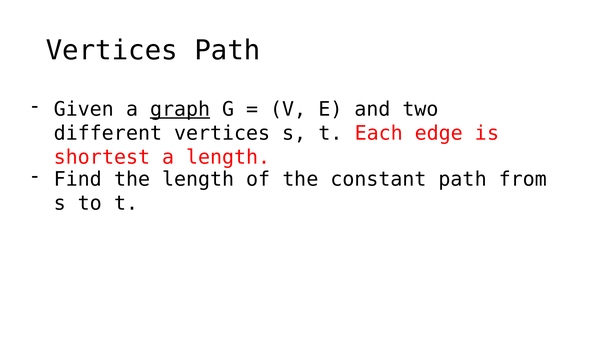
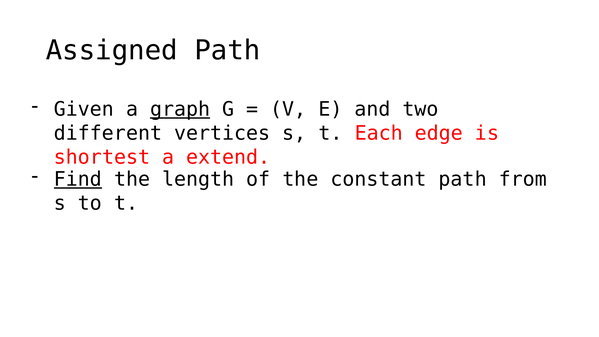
Vertices: Vertices -> Assigned (112, 50)
a length: length -> extend (228, 157)
Find underline: none -> present (78, 179)
